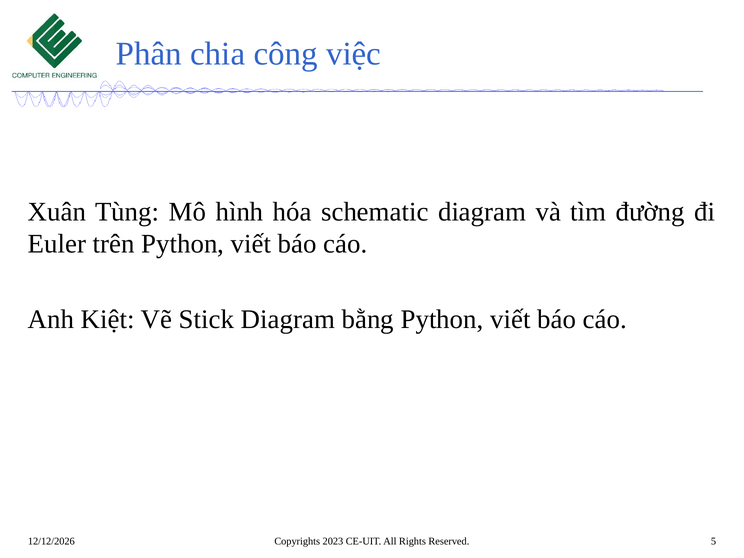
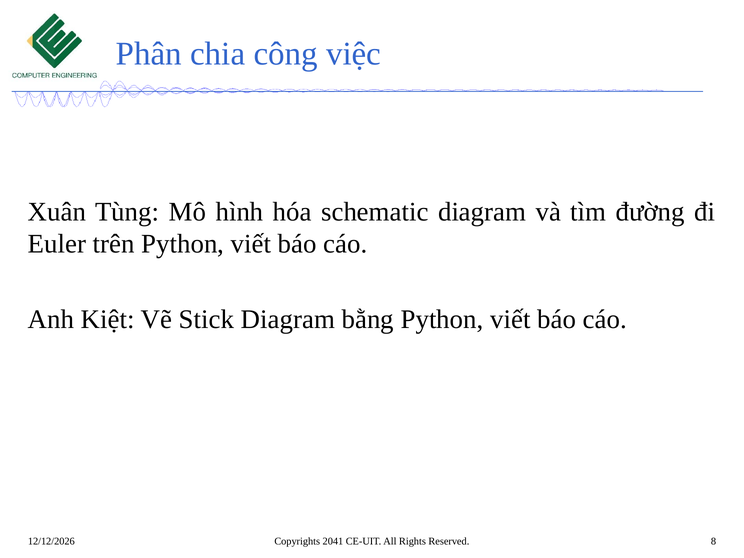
2023: 2023 -> 2041 (333, 542)
5: 5 -> 8 (714, 542)
